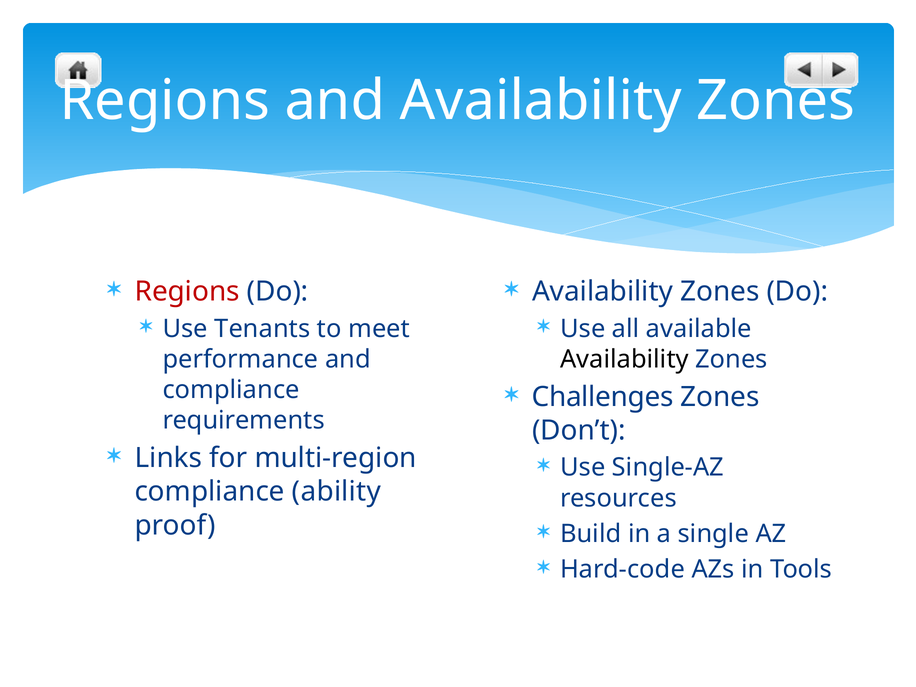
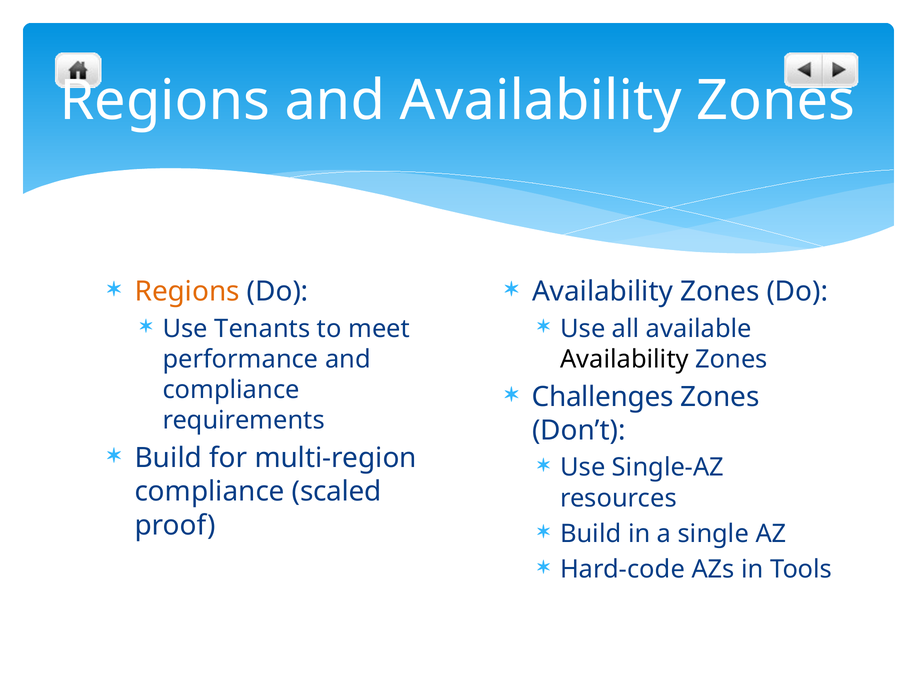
Regions colour: red -> orange (187, 292)
Links: Links -> Build (168, 458)
ability: ability -> scaled (337, 492)
